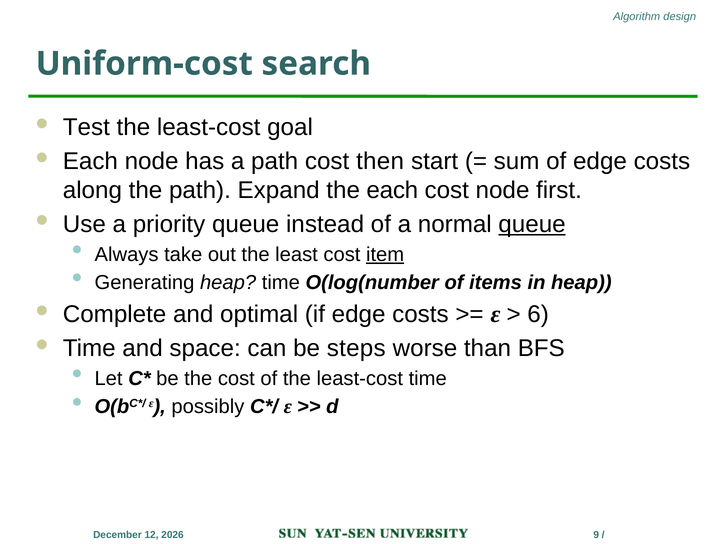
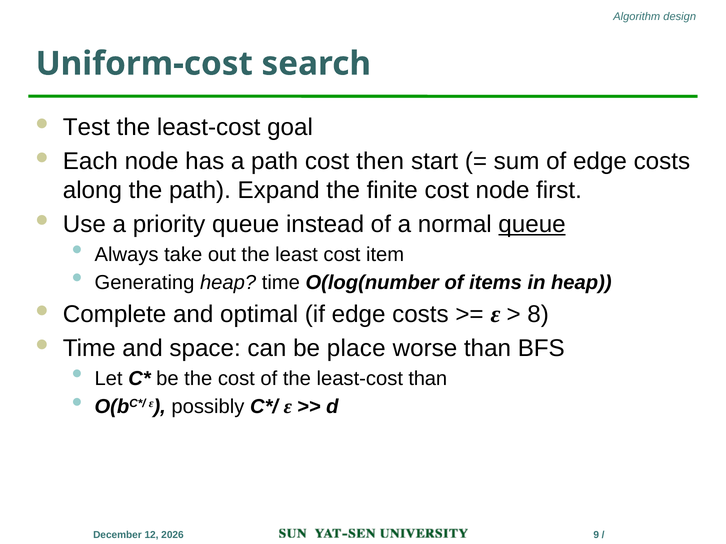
the each: each -> finite (392, 191)
item underline: present -> none (385, 255)
6: 6 -> 8 (538, 315)
steps: steps -> place (356, 349)
least-cost time: time -> than (428, 379)
